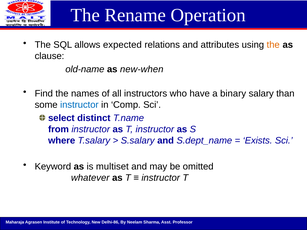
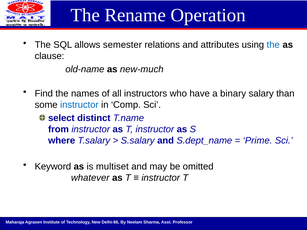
expected: expected -> semester (122, 45)
the colour: orange -> blue (273, 45)
new-when: new-when -> new-much (142, 69)
Exists: Exists -> Prime (258, 141)
